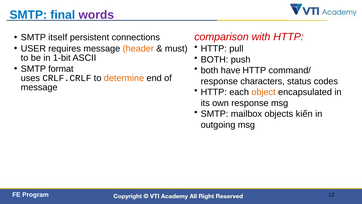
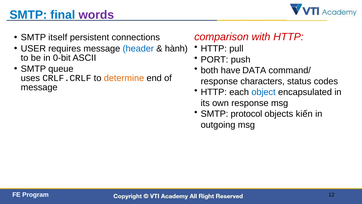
header colour: orange -> blue (138, 48)
must: must -> hành (176, 48)
1-bit: 1-bit -> 0-bit (62, 58)
BOTH: BOTH -> PORT (215, 59)
format: format -> queue (61, 69)
have HTTP: HTTP -> DATA (254, 70)
object colour: orange -> blue (264, 92)
mailbox: mailbox -> protocol (246, 114)
